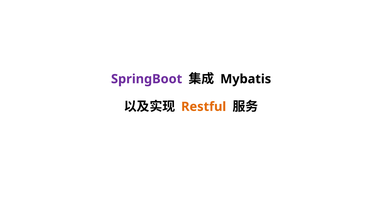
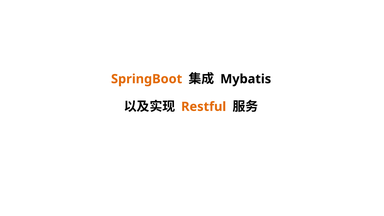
SpringBoot colour: purple -> orange (147, 79)
